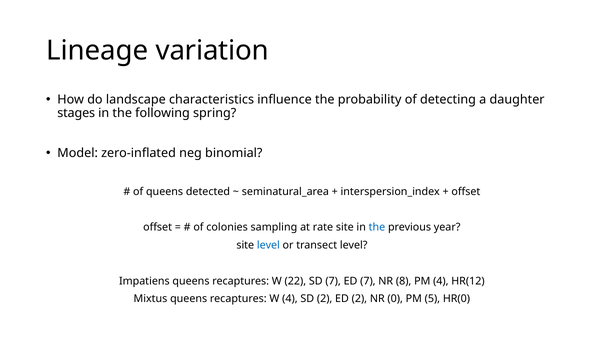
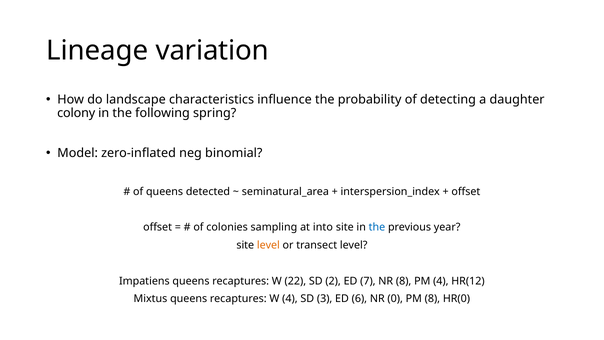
stages: stages -> colony (76, 113)
rate: rate -> into (323, 227)
level colour: blue -> orange (268, 245)
SD 7: 7 -> 2 (333, 281)
SD 2: 2 -> 3 (325, 299)
ED 2: 2 -> 6 (359, 299)
PM 5: 5 -> 8 (432, 299)
